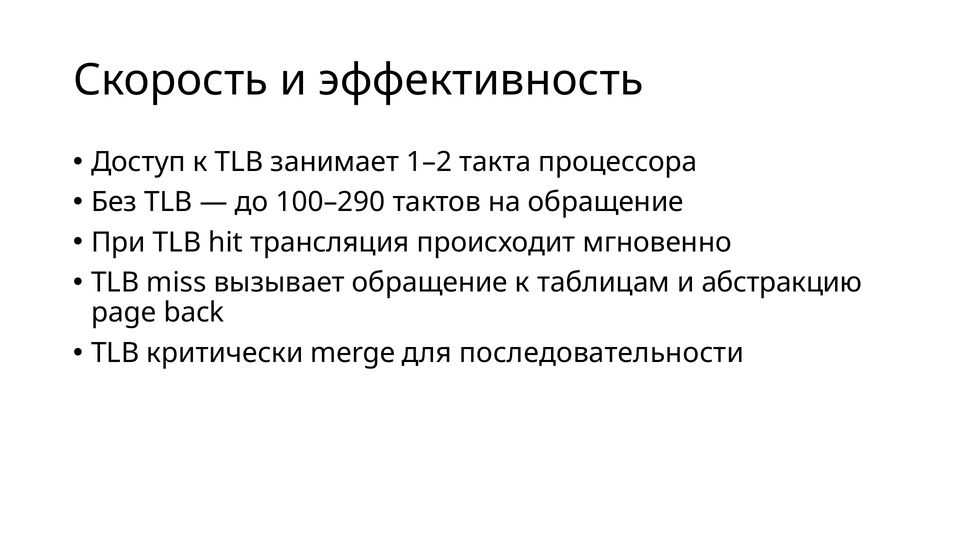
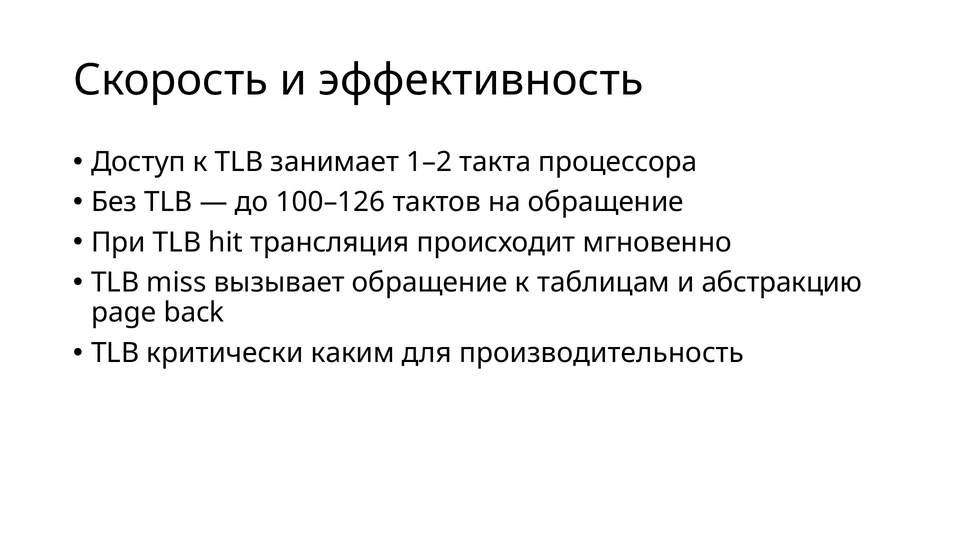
100–290: 100–290 -> 100–126 (330, 202)
merge: merge -> каким (353, 353)
последовательности: последовательности -> производительность (602, 353)
